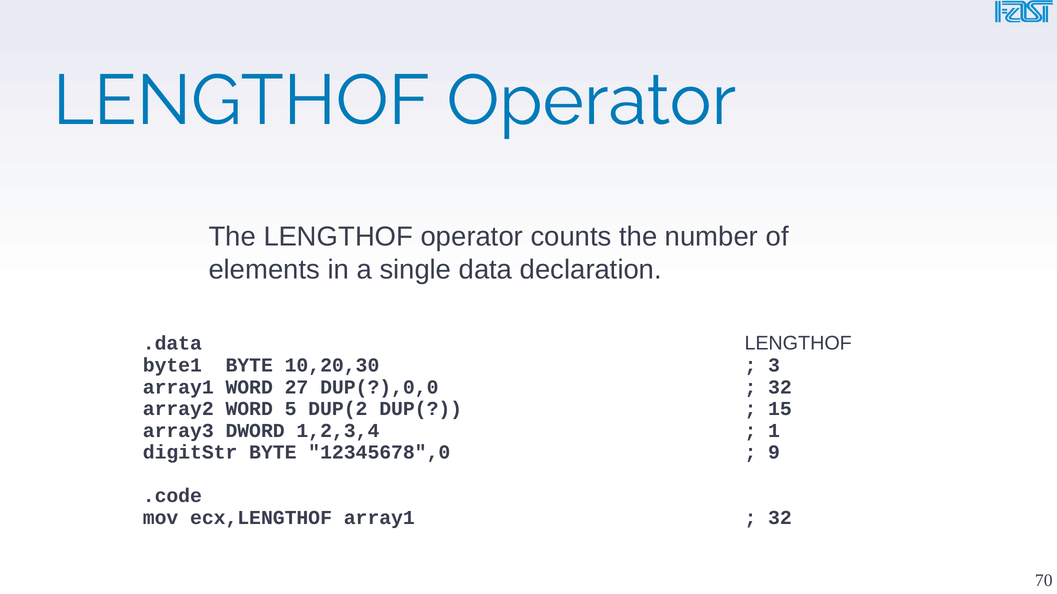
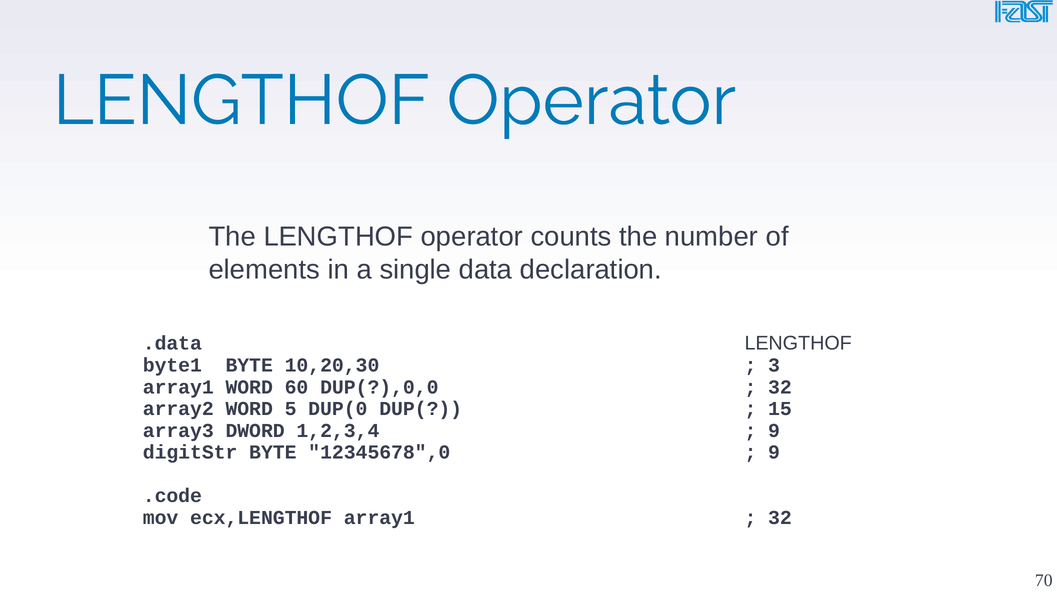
27: 27 -> 60 (297, 387)
DUP(2: DUP(2 -> DUP(0 (338, 409)
1: 1 -> 9 (774, 431)
